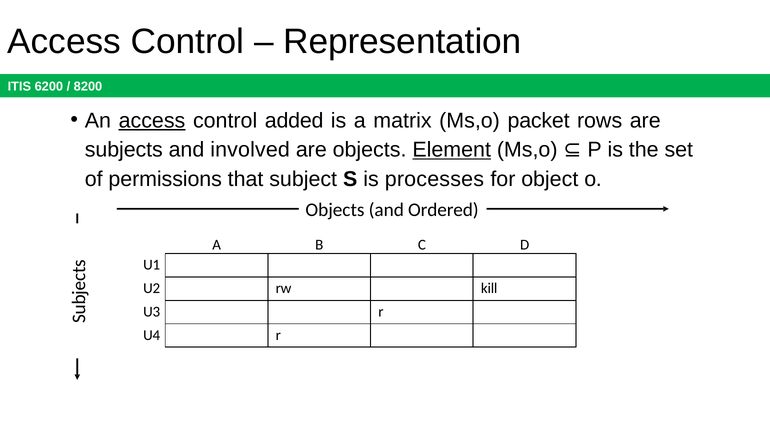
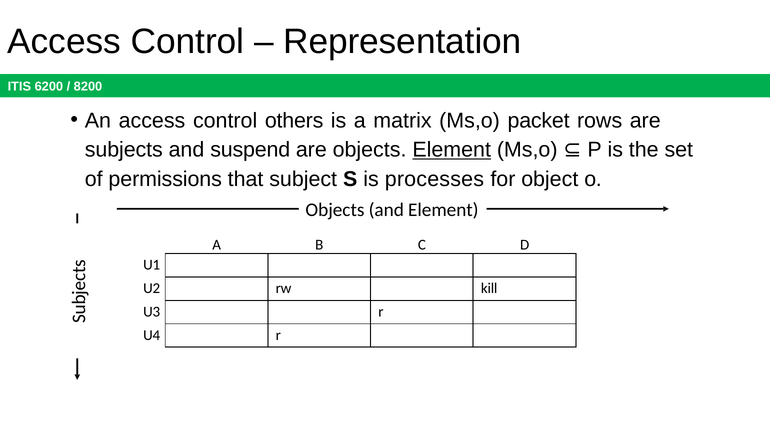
access underline: present -> none (152, 121)
added: added -> others (294, 121)
involved: involved -> suspend (250, 150)
and Ordered: Ordered -> Element (443, 210)
